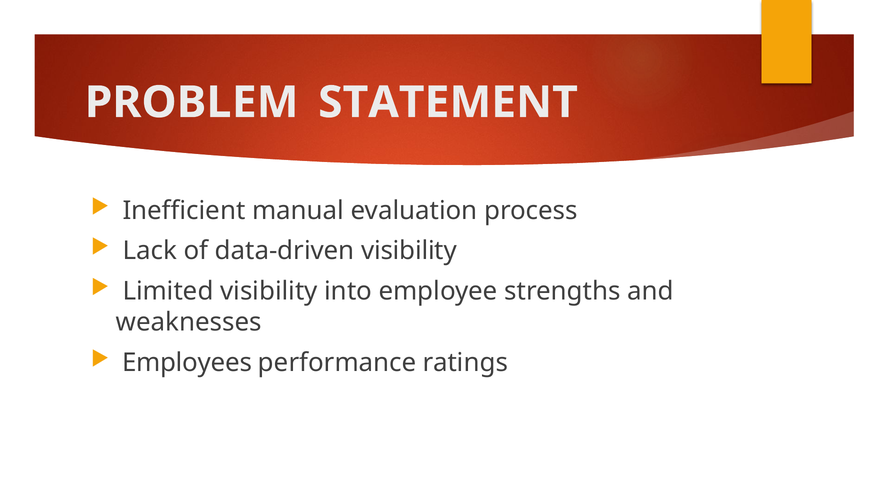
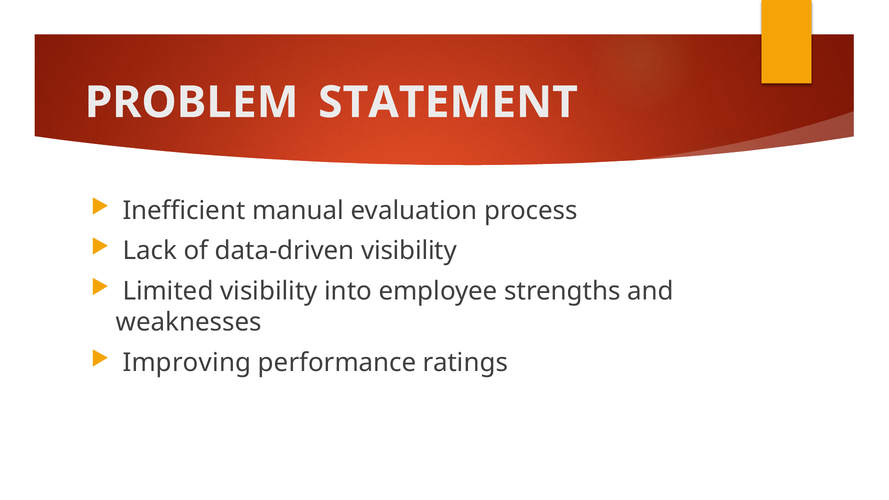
Employees: Employees -> Improving (187, 363)
